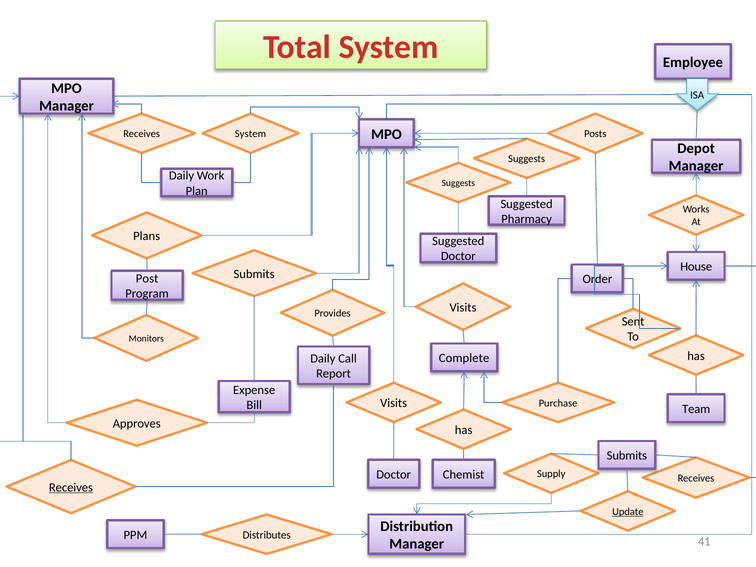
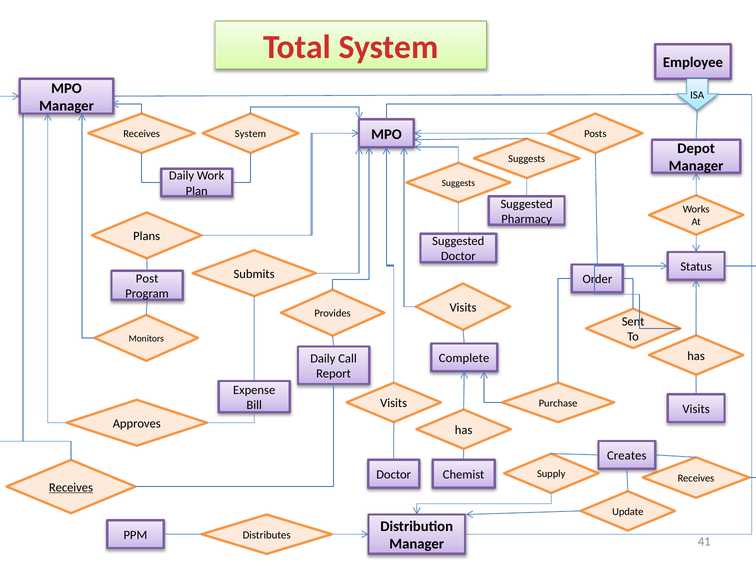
House: House -> Status (696, 267)
Team: Team -> Visits (696, 409)
Submits: Submits -> Creates (627, 456)
Update underline: present -> none (628, 512)
